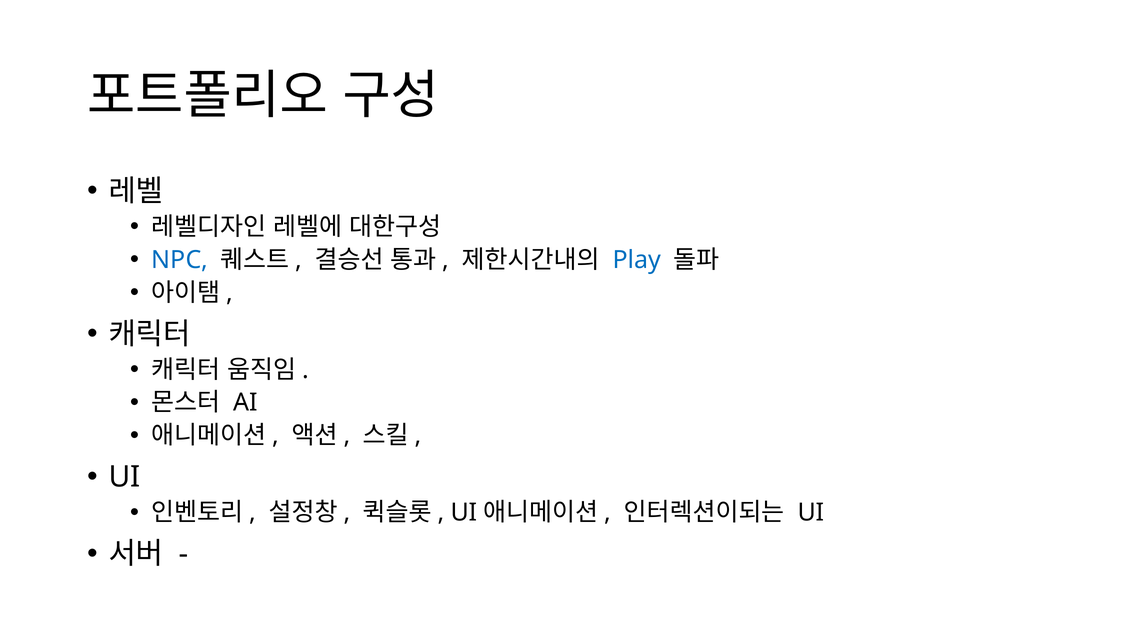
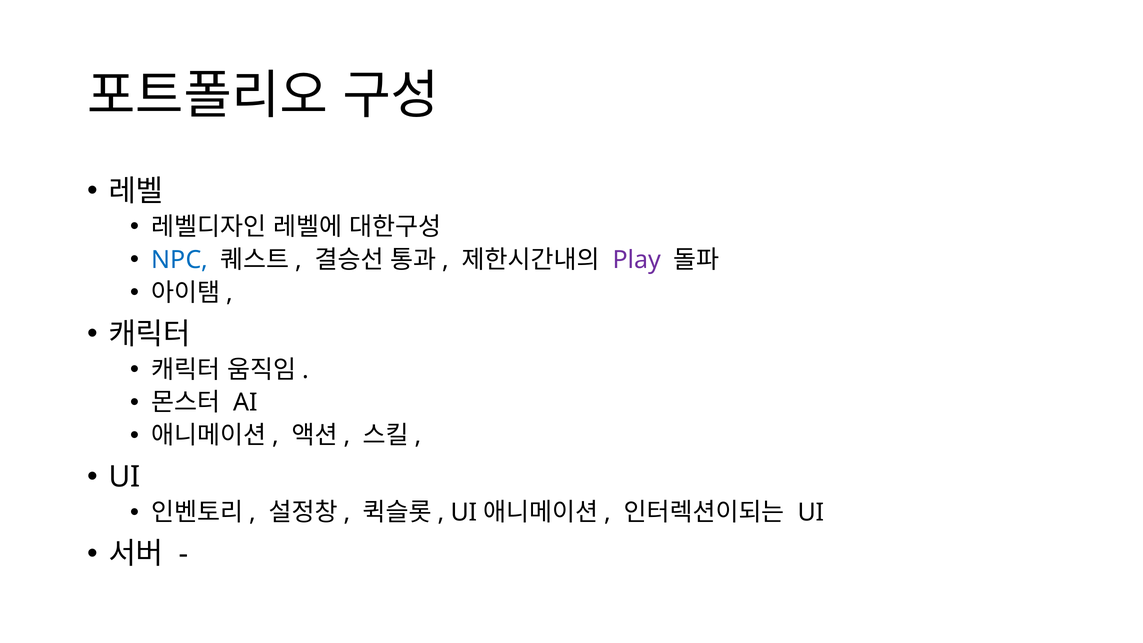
Play colour: blue -> purple (637, 260)
